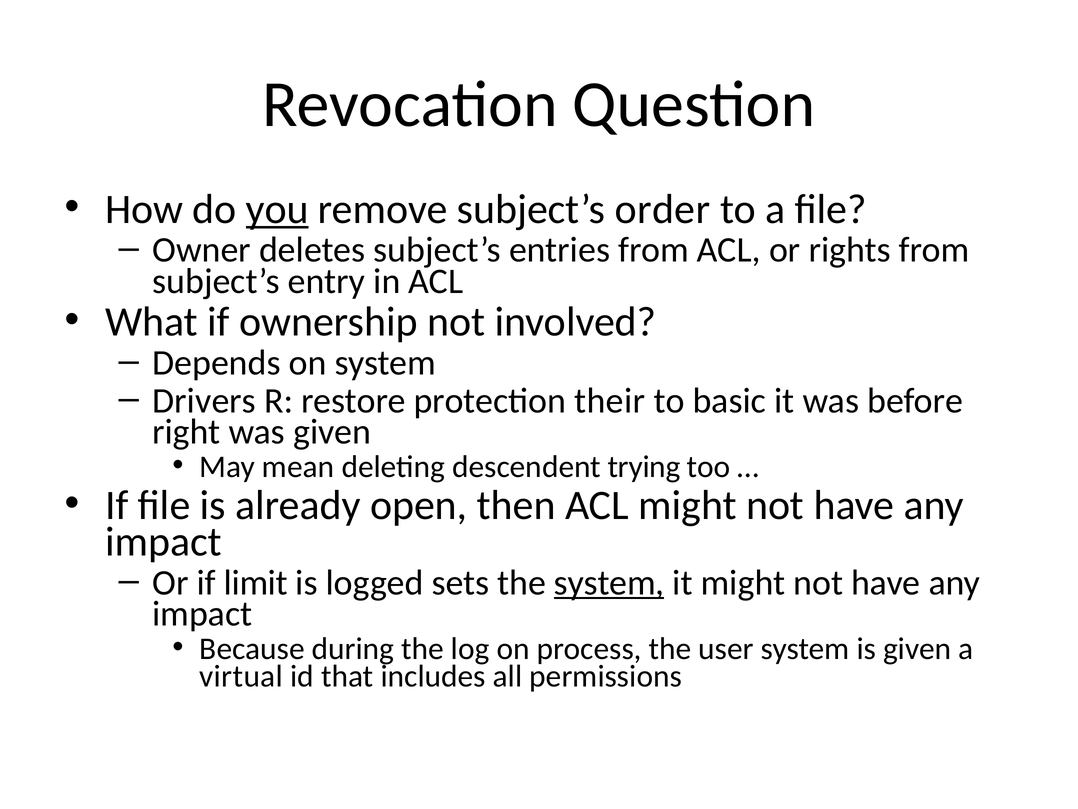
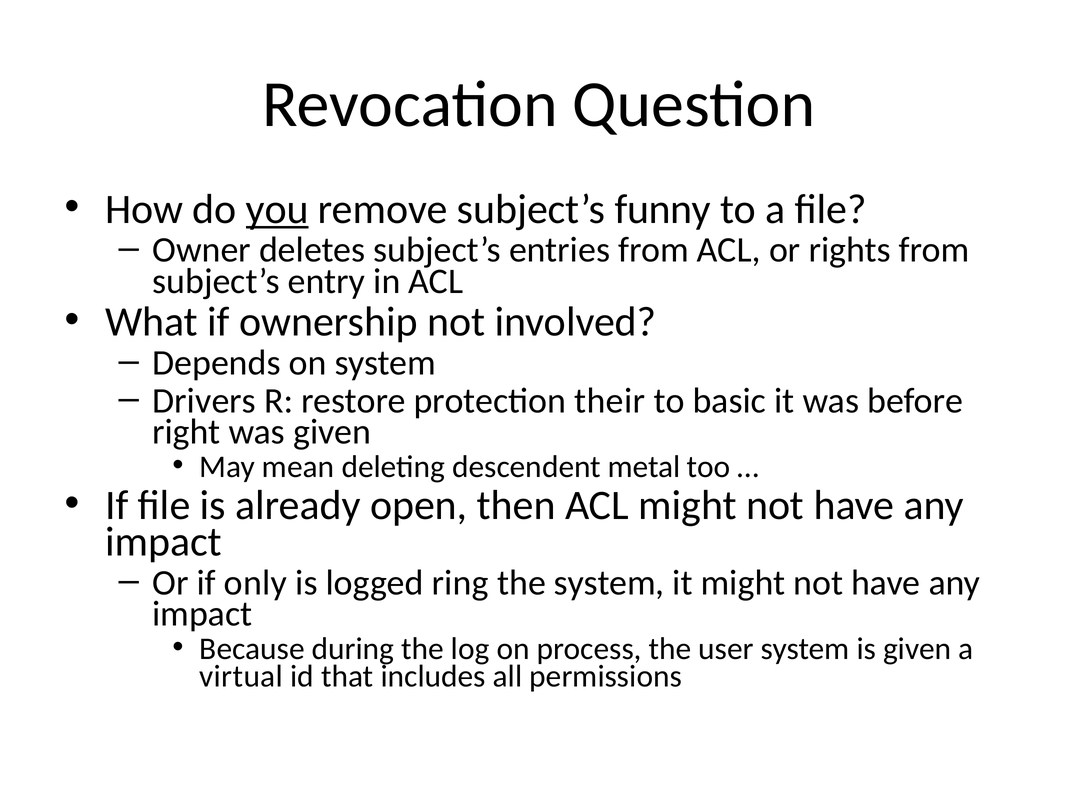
order: order -> funny (663, 209)
trying: trying -> metal (644, 467)
limit: limit -> only (255, 582)
sets: sets -> ring (460, 582)
system underline: present -> none (609, 582)
